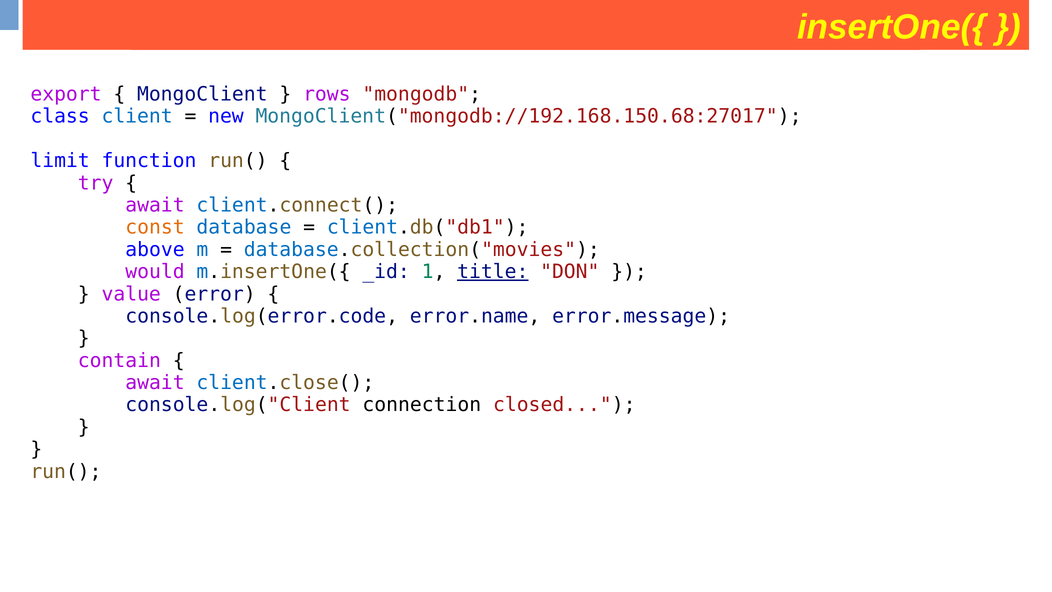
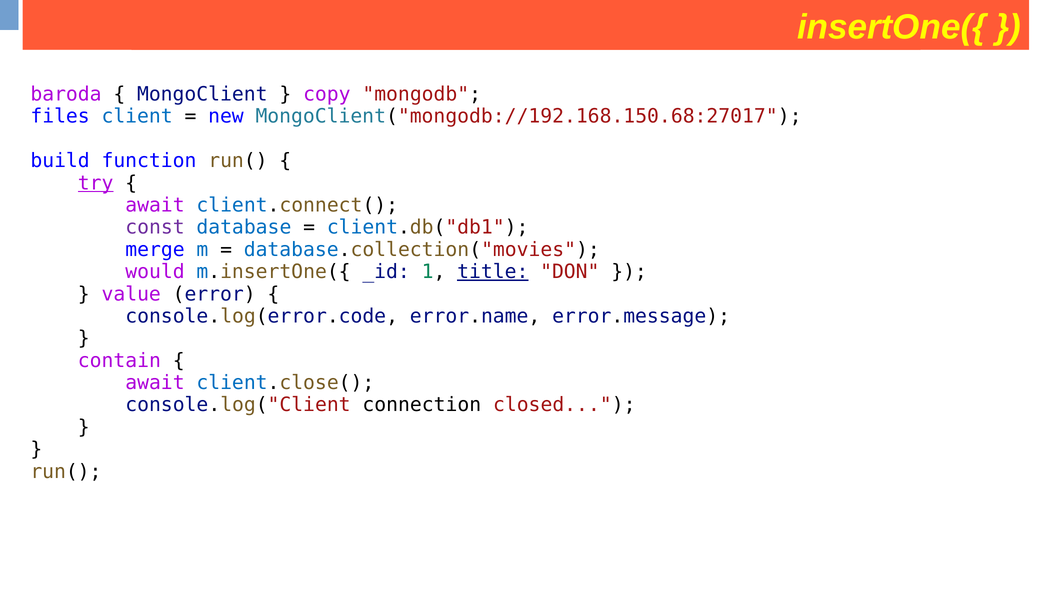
export: export -> baroda (66, 94)
rows: rows -> copy (327, 94)
class: class -> files (60, 116)
limit: limit -> build (60, 161)
try underline: none -> present (96, 183)
const colour: orange -> purple (155, 227)
above: above -> merge (155, 250)
